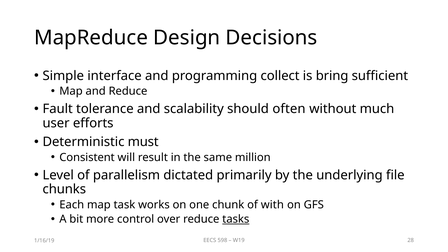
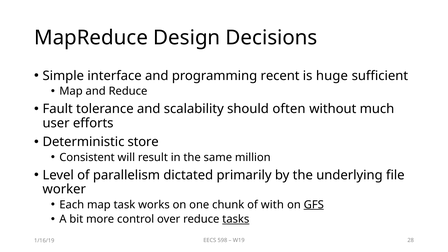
collect: collect -> recent (280, 76)
bring: bring -> huge (332, 76)
must: must -> store (143, 142)
chunks: chunks -> worker (64, 189)
GFS underline: none -> present (314, 205)
